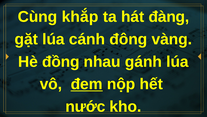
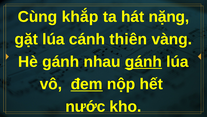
đàng: đàng -> nặng (169, 17)
đông: đông -> thiên (128, 39)
Hè đồng: đồng -> gánh (61, 61)
gánh underline: none -> present (143, 61)
